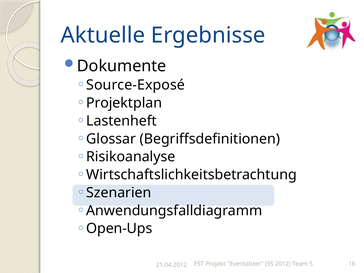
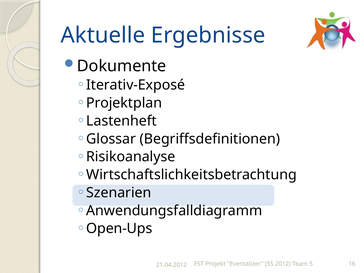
Source-Exposé: Source-Exposé -> Iterativ-Exposé (136, 85)
